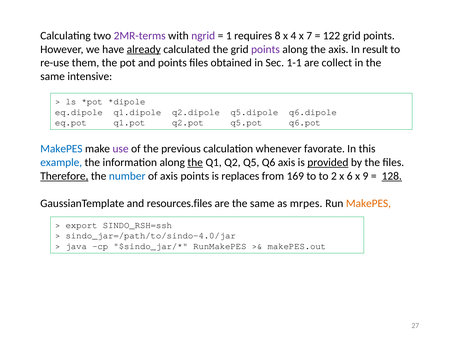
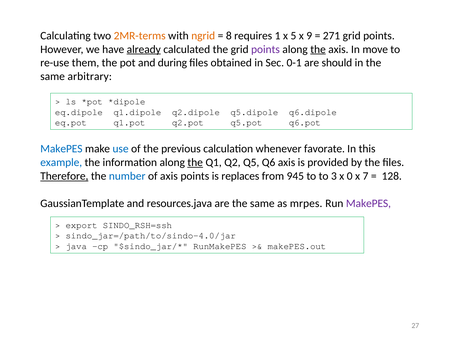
2MR-terms colour: purple -> orange (140, 36)
ngrid colour: purple -> orange (203, 36)
1: 1 -> 8 (229, 36)
8: 8 -> 1 (278, 36)
4: 4 -> 5 (293, 36)
7: 7 -> 9 (309, 36)
122: 122 -> 271 (332, 36)
the underline: none -> present (318, 49)
result: result -> move (375, 49)
and points: points -> during (172, 63)
1-1: 1-1 -> 0-1 (294, 63)
collect: collect -> should (337, 63)
intensive: intensive -> arbitrary (90, 77)
use colour: purple -> blue (121, 149)
provided underline: present -> none (328, 163)
169: 169 -> 945 (295, 176)
2: 2 -> 3 (334, 176)
6: 6 -> 0 (350, 176)
9: 9 -> 7 (366, 176)
128 underline: present -> none (392, 176)
resources.files: resources.files -> resources.java (179, 204)
MakePES colour: orange -> purple (368, 204)
